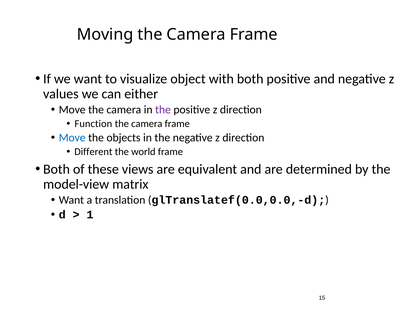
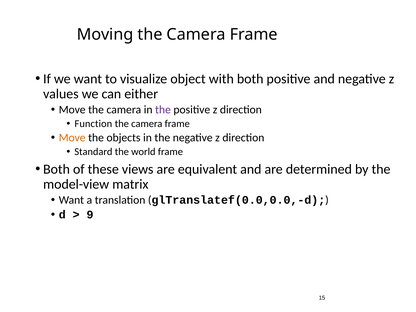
Move colour: blue -> orange (72, 138)
Different: Different -> Standard (93, 152)
1: 1 -> 9 (90, 215)
